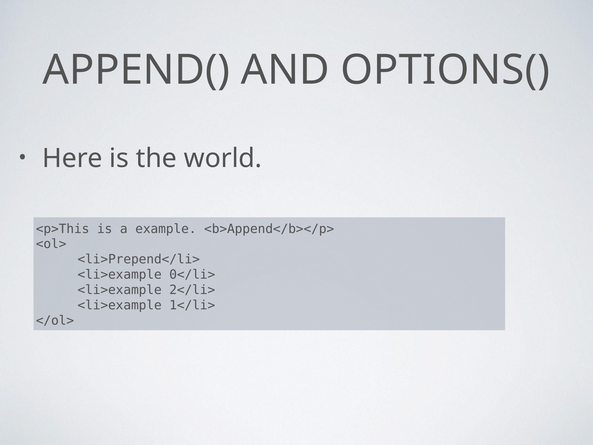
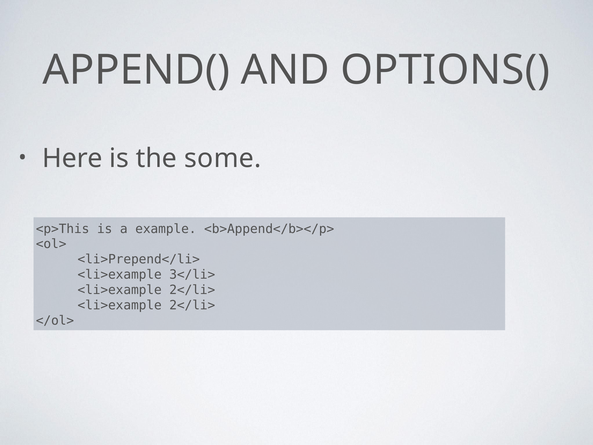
world: world -> some (223, 158)
0</li>: 0</li> -> 3</li> (192, 275)
1</li>: 1</li> -> 2</li> (192, 305)
